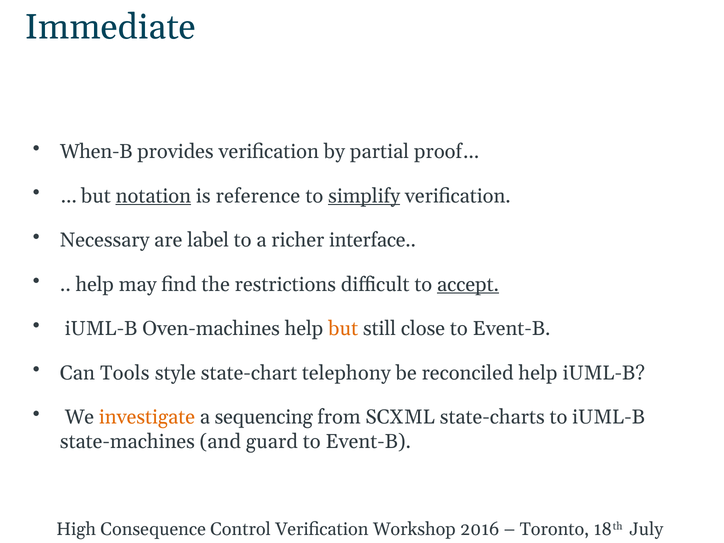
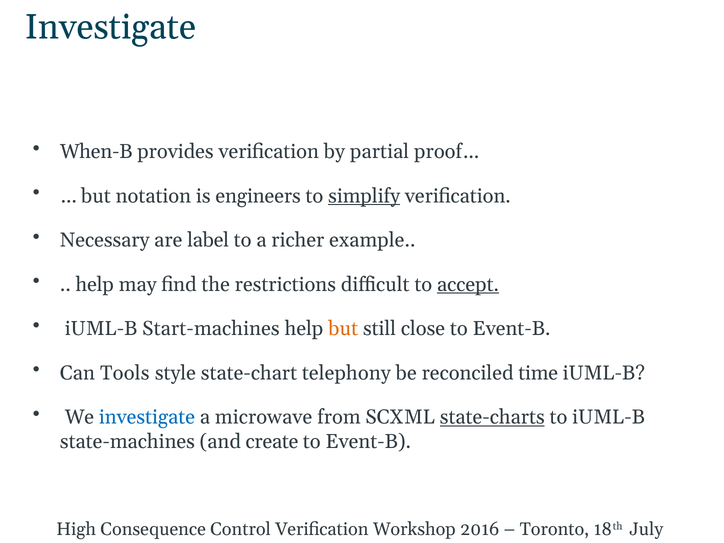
Immediate: Immediate -> Investigate (110, 27)
notation underline: present -> none (153, 196)
reference: reference -> engineers (258, 196)
interface: interface -> example (372, 240)
Oven-machines: Oven-machines -> Start-machines (211, 329)
reconciled help: help -> time (538, 373)
investigate colour: orange -> blue (147, 417)
sequencing: sequencing -> microwave (264, 417)
state-charts underline: none -> present (492, 417)
guard: guard -> create (272, 441)
